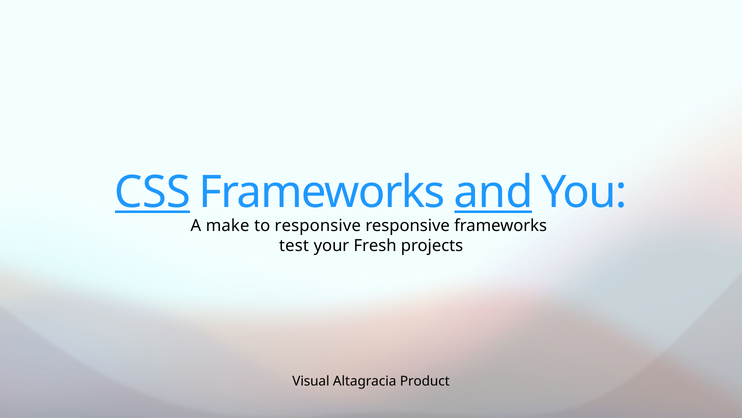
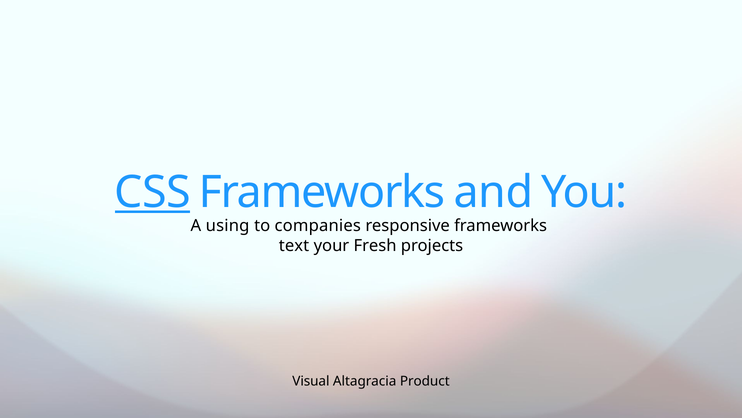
and underline: present -> none (493, 192)
make: make -> using (228, 225)
to responsive: responsive -> companies (318, 225)
test: test -> text (294, 245)
